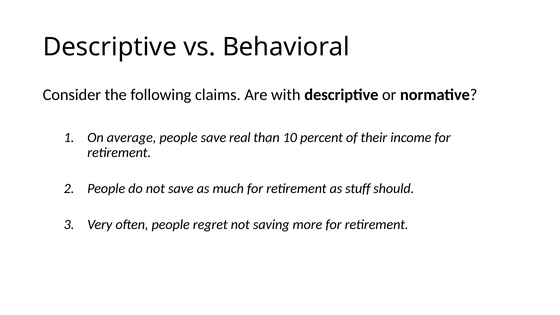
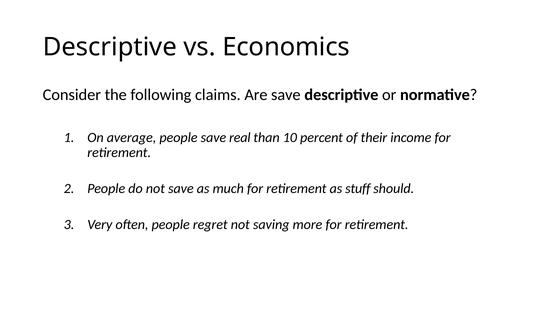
Behavioral: Behavioral -> Economics (286, 47)
Are with: with -> save (286, 95)
